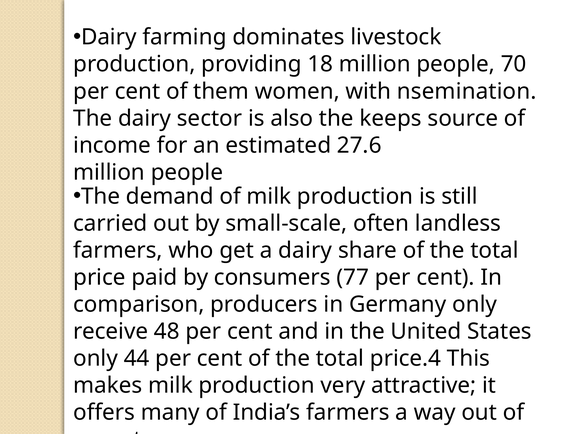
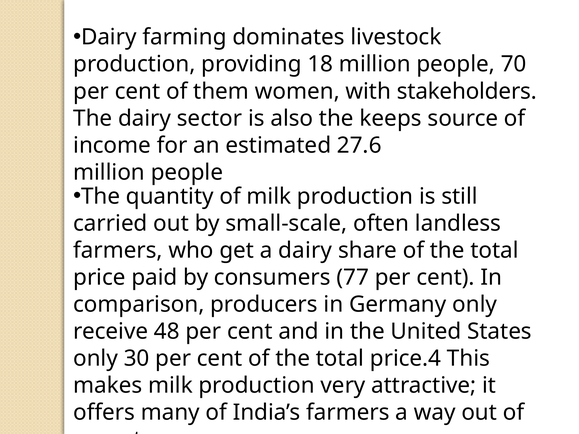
nsemination: nsemination -> stakeholders (467, 91)
demand: demand -> quantity (170, 196)
44: 44 -> 30 (137, 359)
